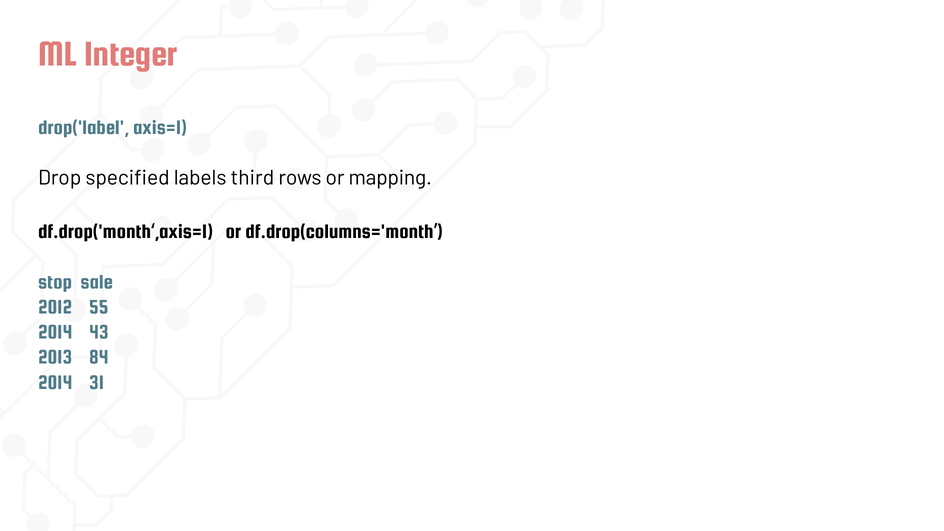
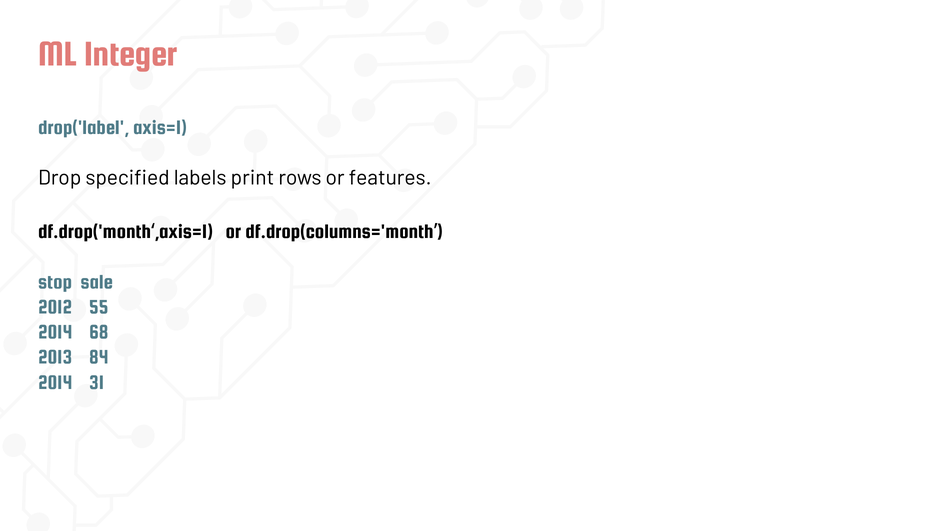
third: third -> print (252, 178)
mapping: mapping -> features (390, 178)
43: 43 -> 68 (99, 332)
